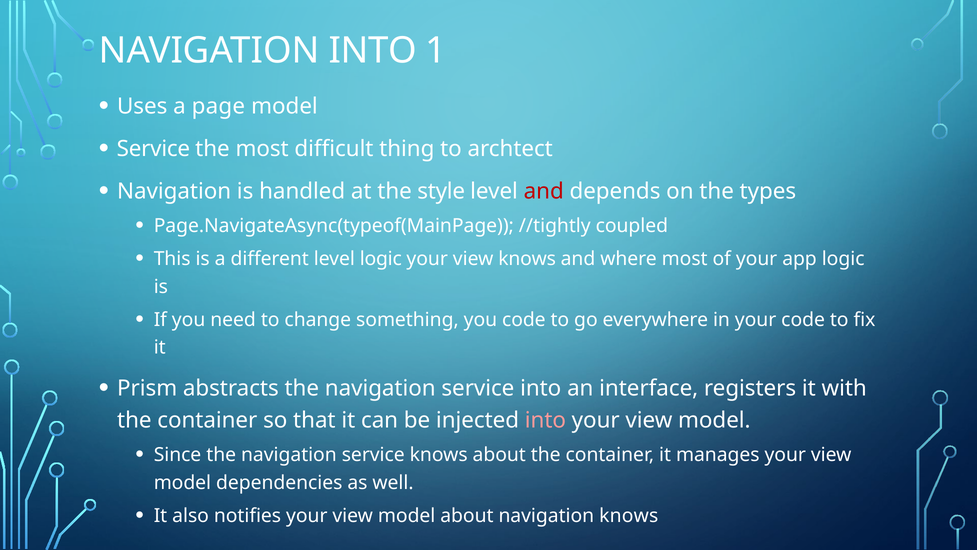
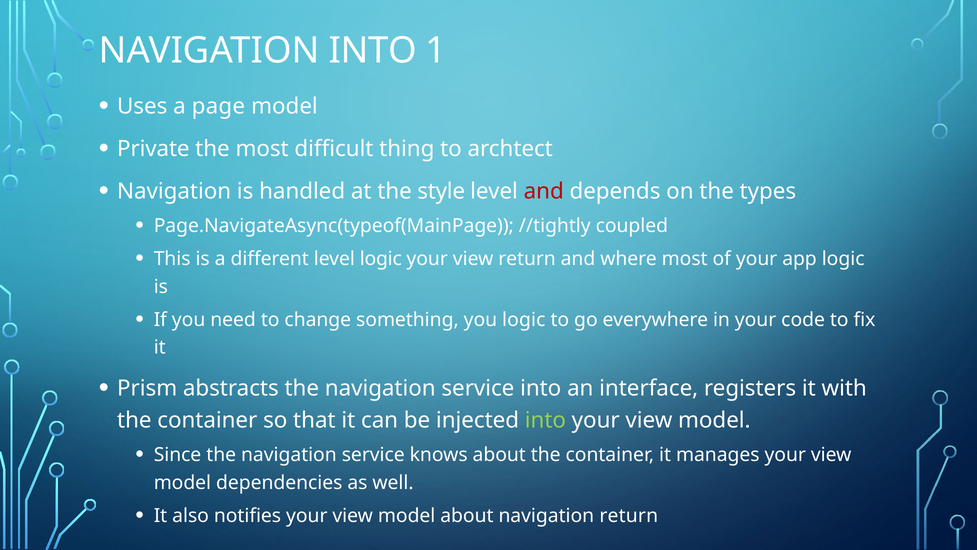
Service: Service -> Private (153, 149)
view knows: knows -> return (527, 259)
you code: code -> logic (524, 319)
into colour: pink -> light green (545, 420)
navigation knows: knows -> return (629, 515)
